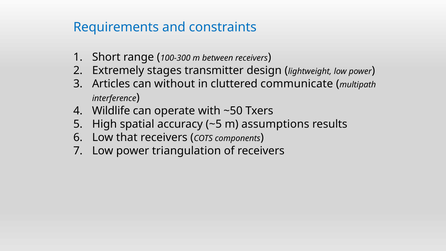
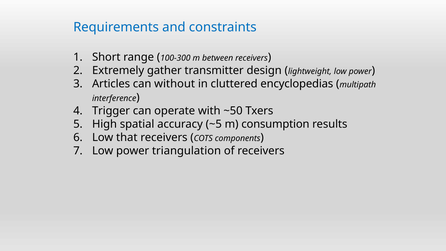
stages: stages -> gather (164, 71)
communicate: communicate -> encyclopedias (297, 84)
Wildlife: Wildlife -> Trigger (111, 111)
assumptions: assumptions -> consumption (275, 124)
